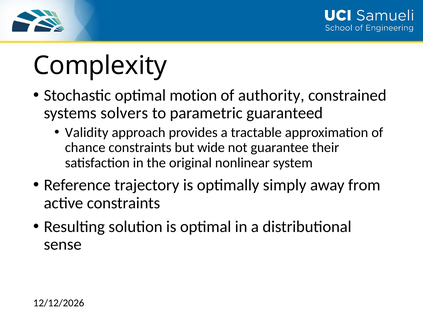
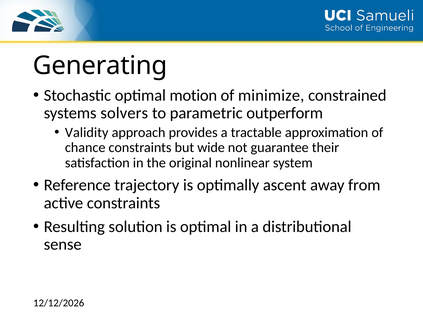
Complexity: Complexity -> Generating (100, 66)
authority: authority -> minimize (271, 95)
guaranteed: guaranteed -> outperform (285, 113)
simply: simply -> ascent (285, 185)
